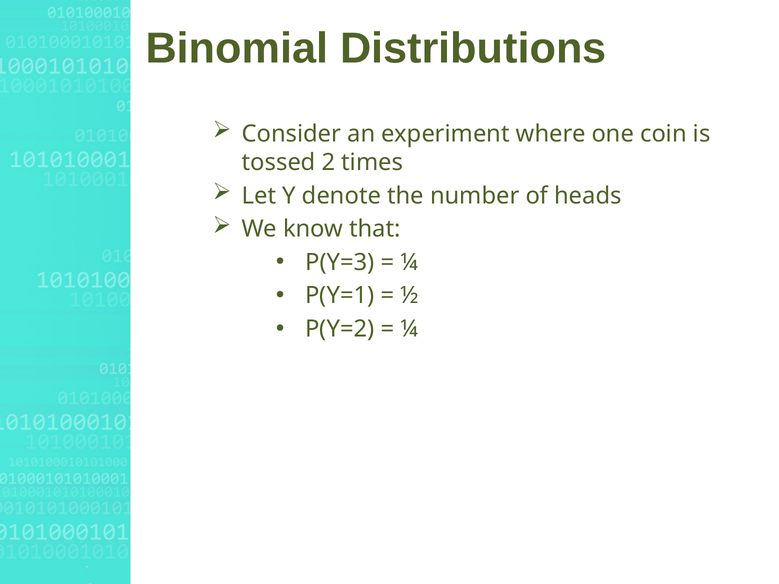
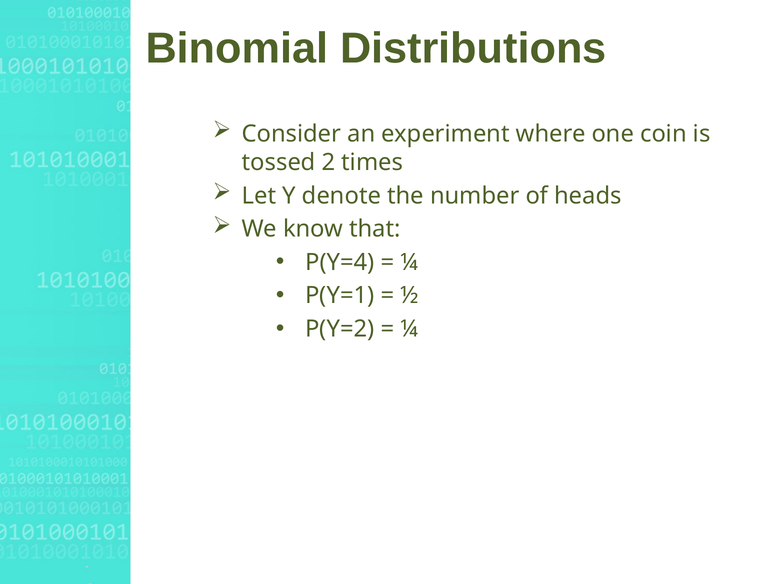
P(Y=3: P(Y=3 -> P(Y=4 (340, 262)
